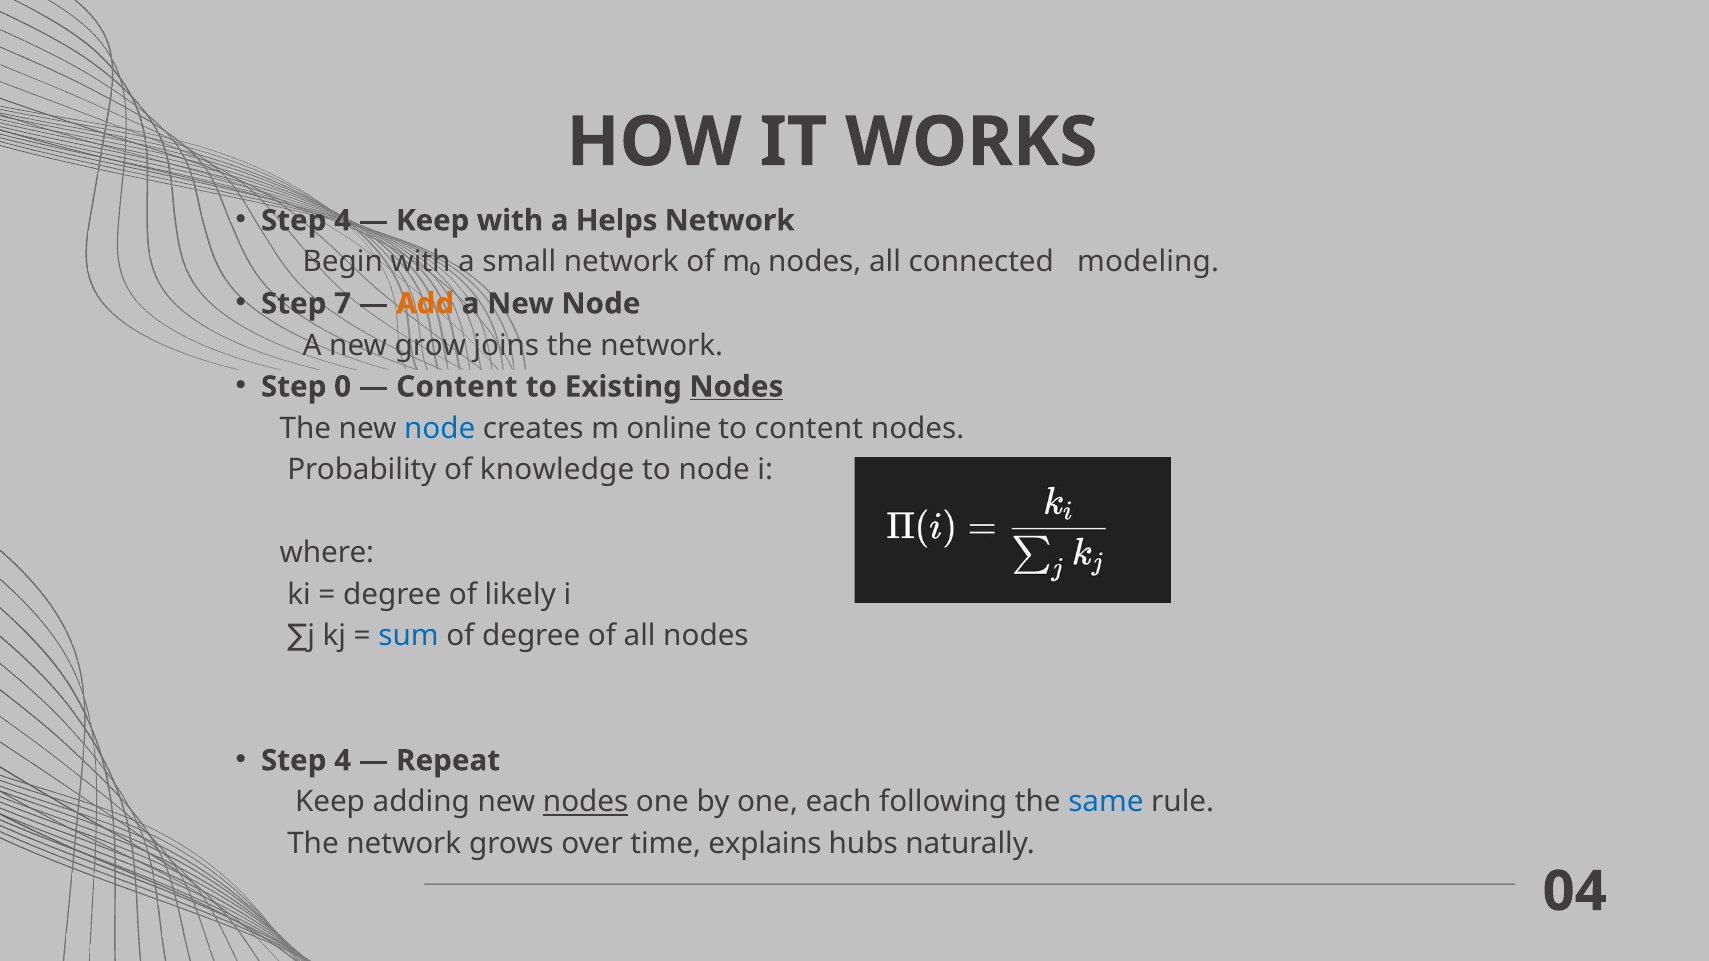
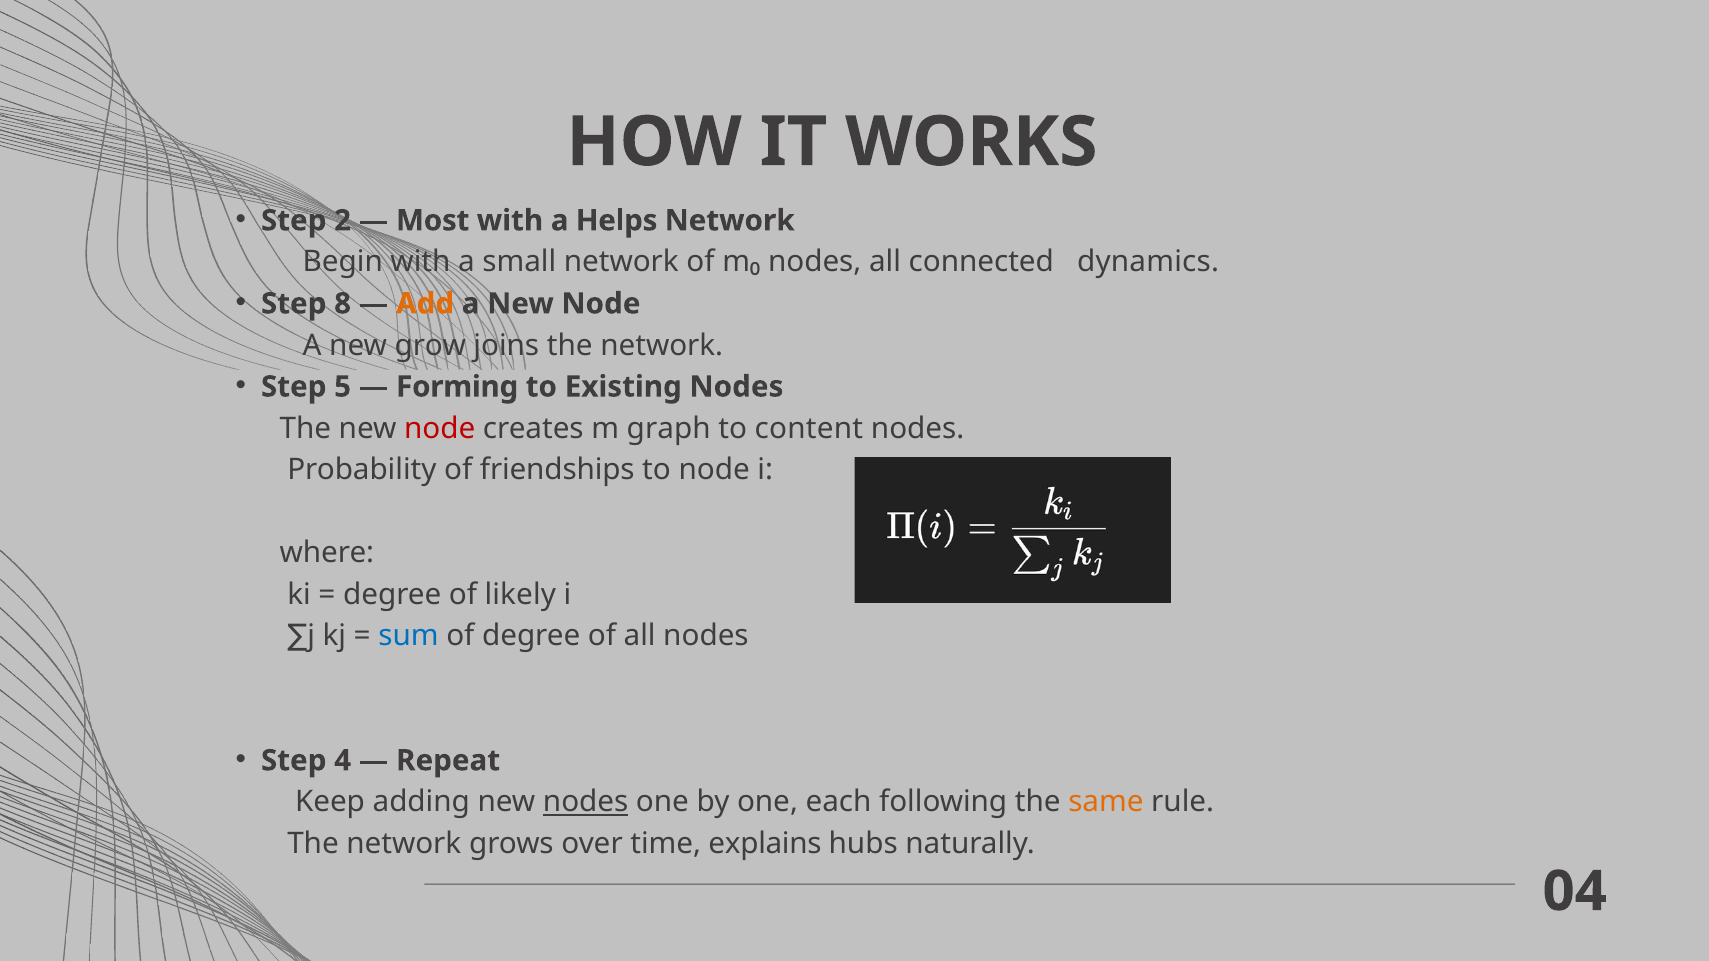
4: 4 -> 2 (343, 221)
Keep: Keep -> Most (433, 221)
modeling: modeling -> dynamics (1148, 262)
7: 7 -> 8 (343, 304)
0: 0 -> 5 (343, 387)
Content: Content -> Forming (457, 387)
Nodes underline: present -> none (736, 387)
node colour: blue -> red (440, 428)
online: online -> graph (669, 428)
knowledge: knowledge -> friendships (557, 470)
same colour: blue -> orange (1106, 802)
